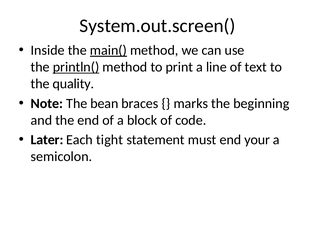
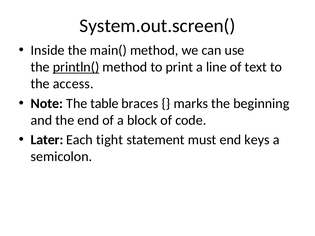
main( underline: present -> none (108, 50)
quality: quality -> access (73, 84)
bean: bean -> table (104, 104)
your: your -> keys (257, 140)
